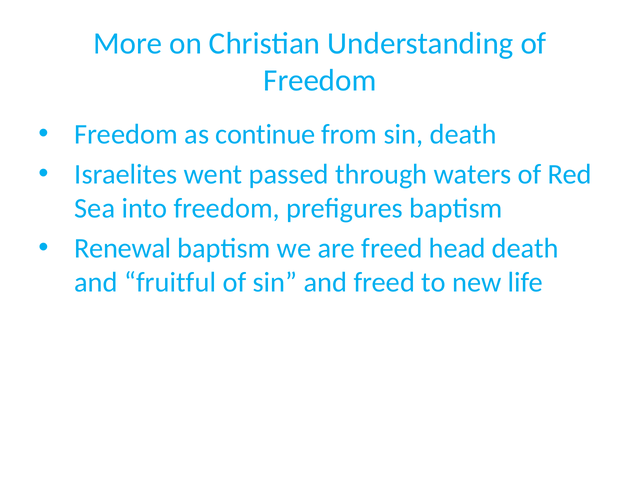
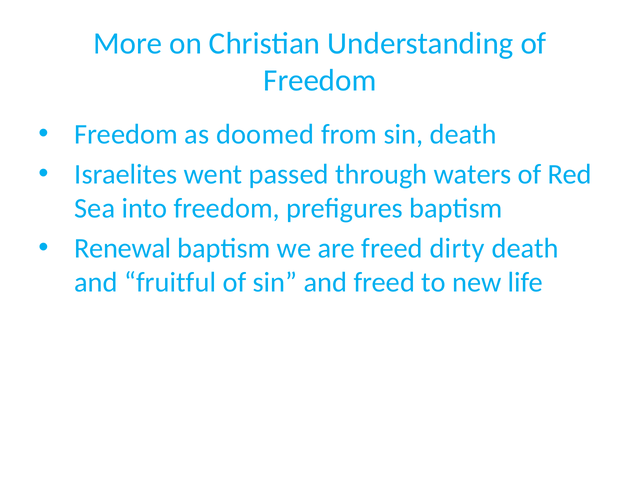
continue: continue -> doomed (265, 134)
head: head -> dirty (457, 248)
